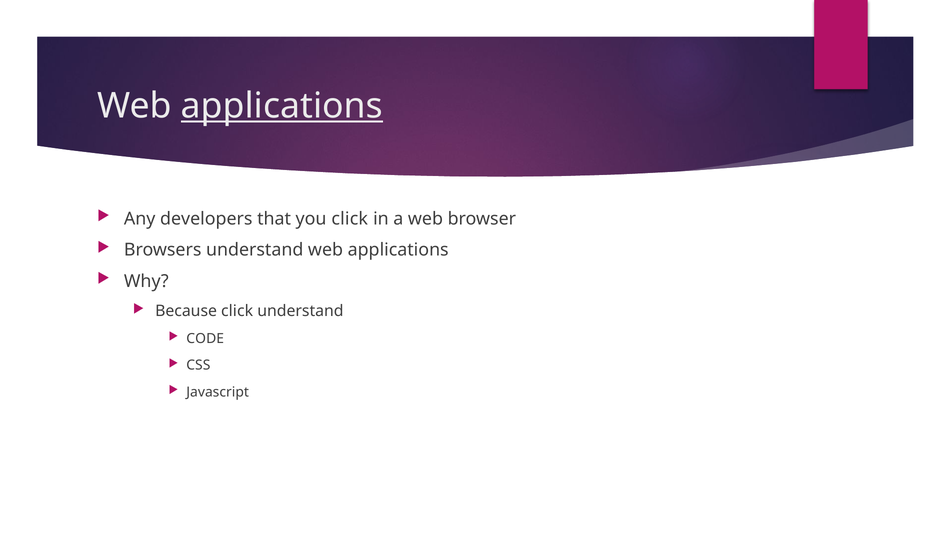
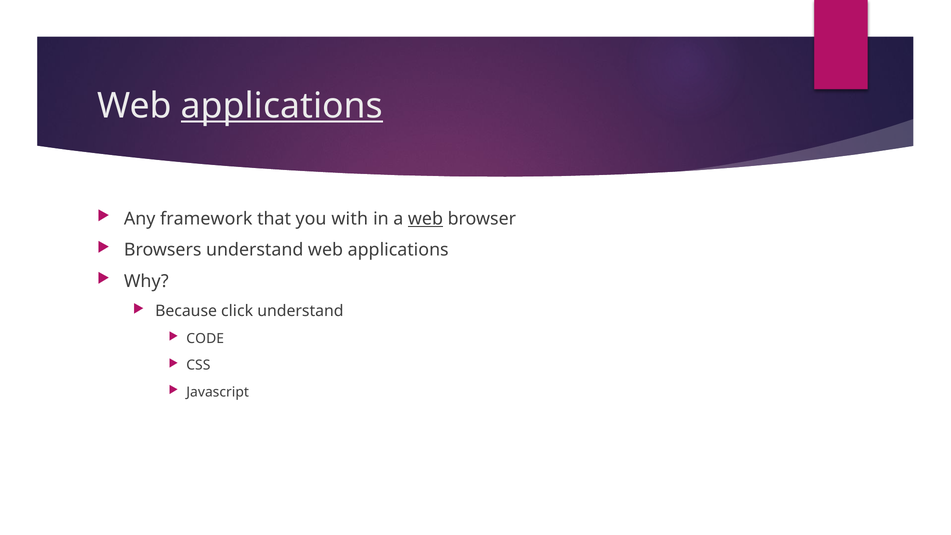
developers: developers -> framework (206, 219)
you click: click -> with (350, 219)
web underline: none -> present (426, 219)
